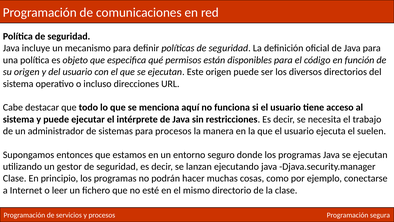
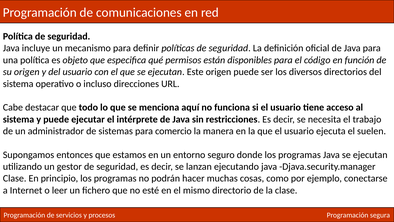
para procesos: procesos -> comercio (173, 131)
